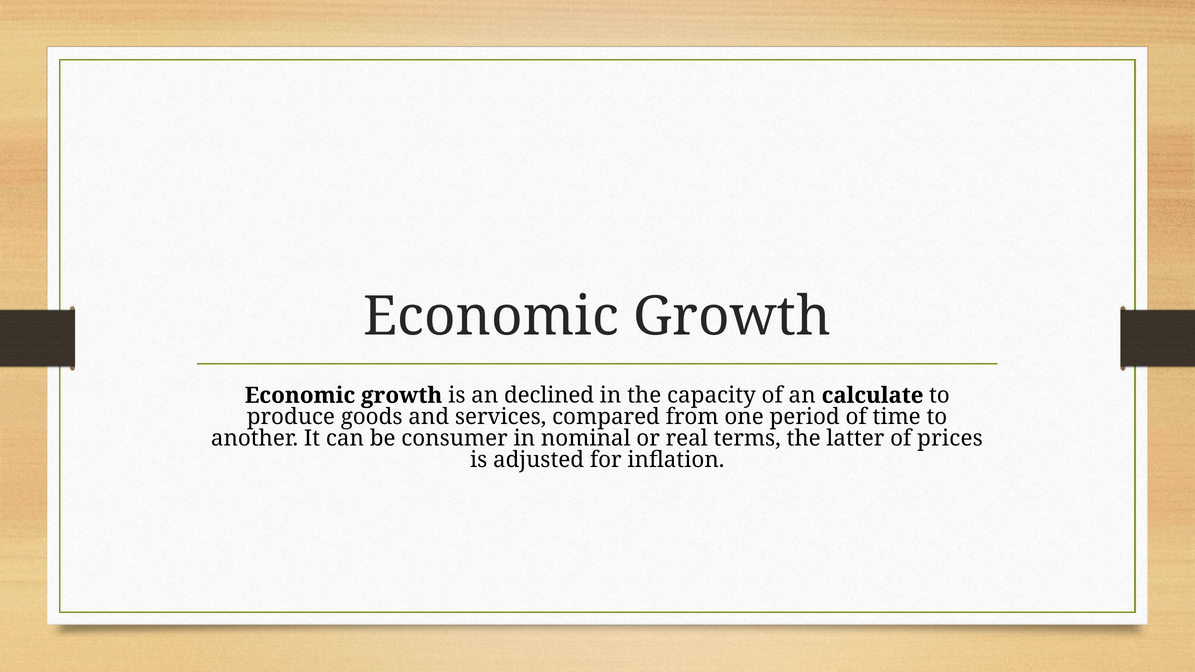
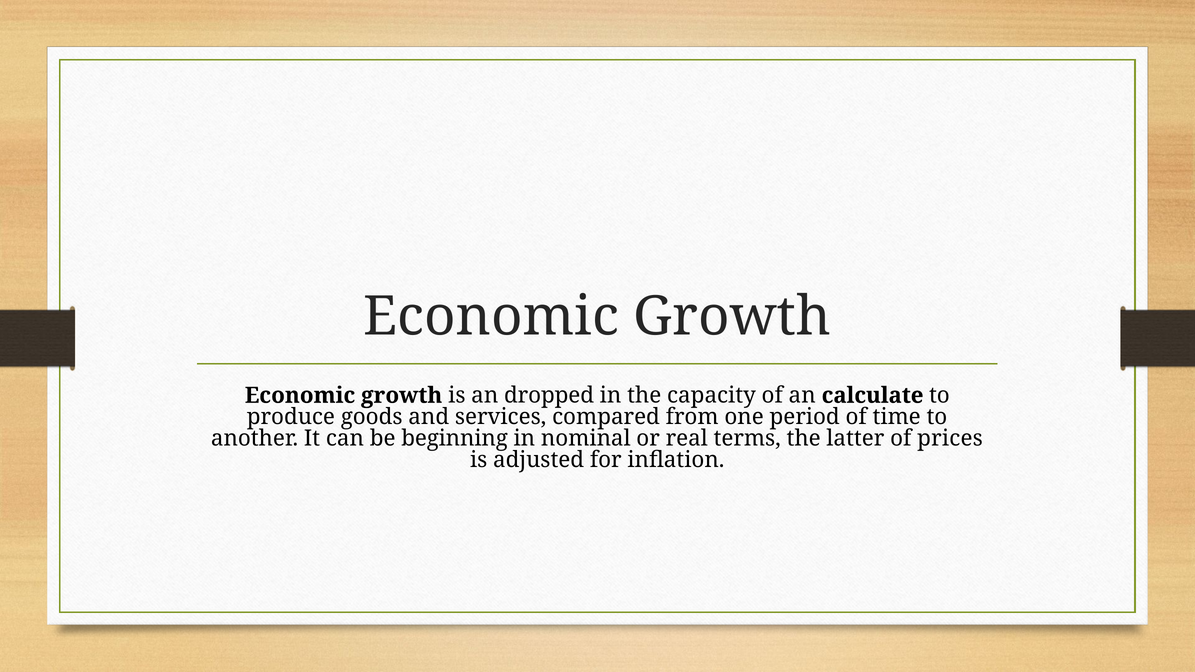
declined: declined -> dropped (549, 396)
consumer: consumer -> beginning (455, 439)
